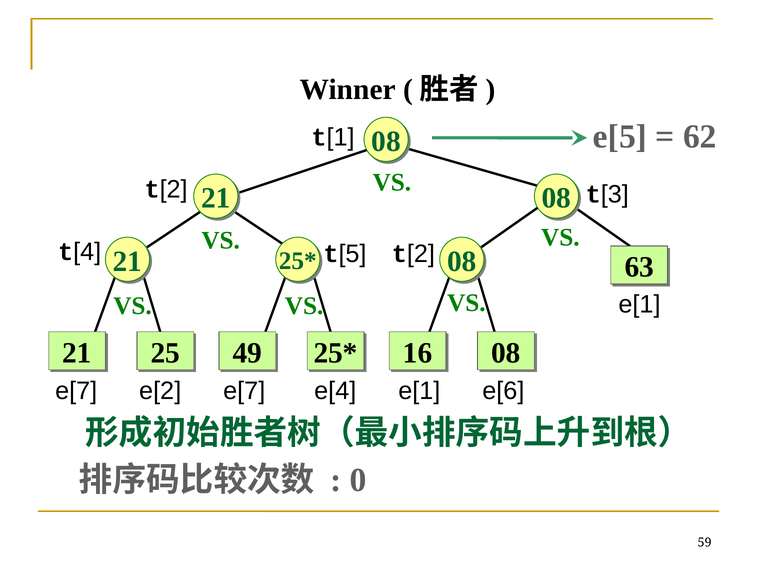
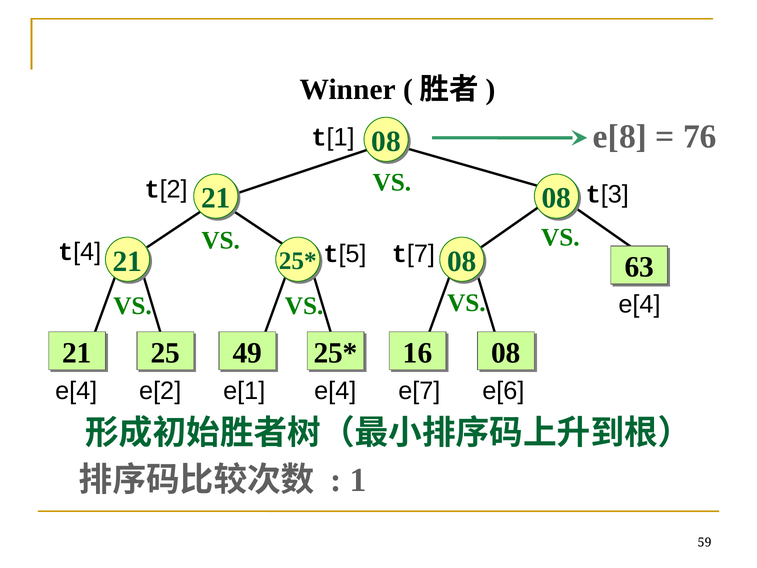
e[5: e[5 -> e[8 (620, 137)
62: 62 -> 76 (700, 137)
2: 2 -> 7 (421, 254)
e[1: e[1 -> e[4 (639, 304)
e[7: e[7 -> e[4 (76, 391)
e[2 e[7: e[7 -> e[1 (244, 391)
e[4 e[1: e[1 -> e[7 (419, 391)
0: 0 -> 1 (358, 480)
